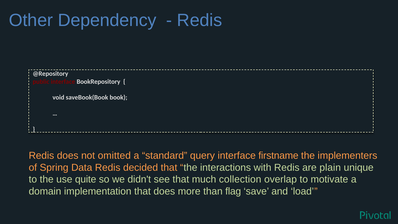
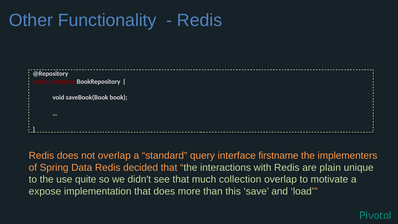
Dependency: Dependency -> Functionality (107, 20)
not omitted: omitted -> overlap (114, 155)
domain: domain -> expose (45, 191)
flag: flag -> this (233, 191)
